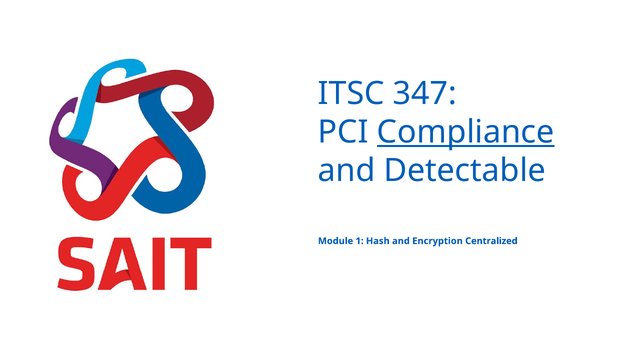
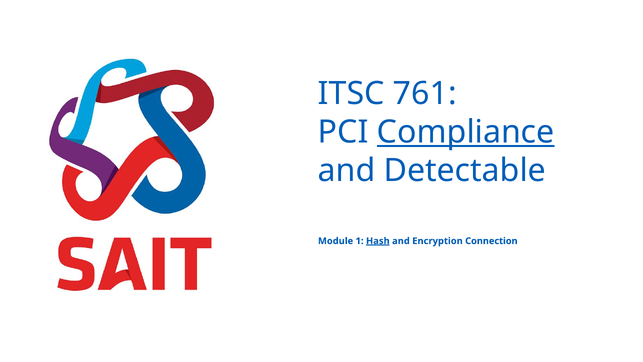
347: 347 -> 761 (425, 94)
Hash underline: none -> present (378, 241)
Centralized: Centralized -> Connection (491, 241)
